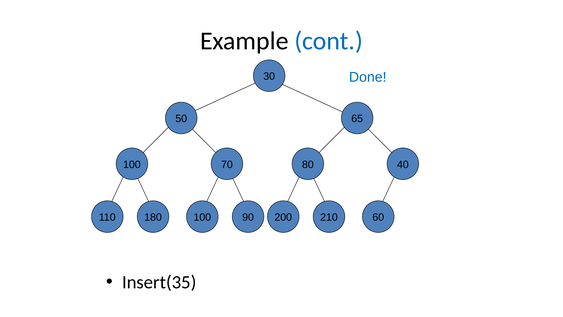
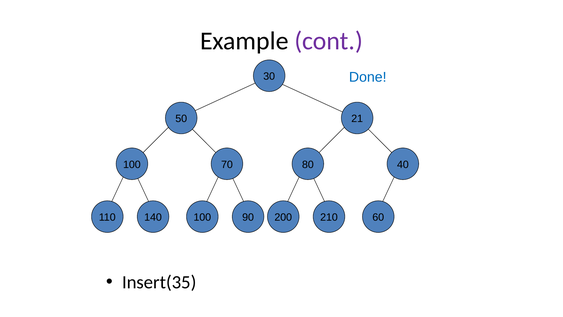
cont colour: blue -> purple (329, 41)
65: 65 -> 21 (357, 119)
180: 180 -> 140 (153, 217)
